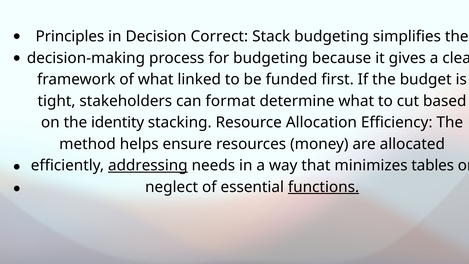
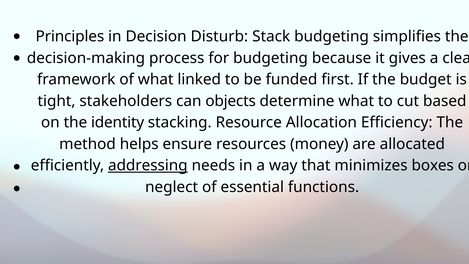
Correct: Correct -> Disturb (219, 36)
format: format -> objects (231, 101)
tables: tables -> boxes (433, 165)
functions underline: present -> none (324, 187)
